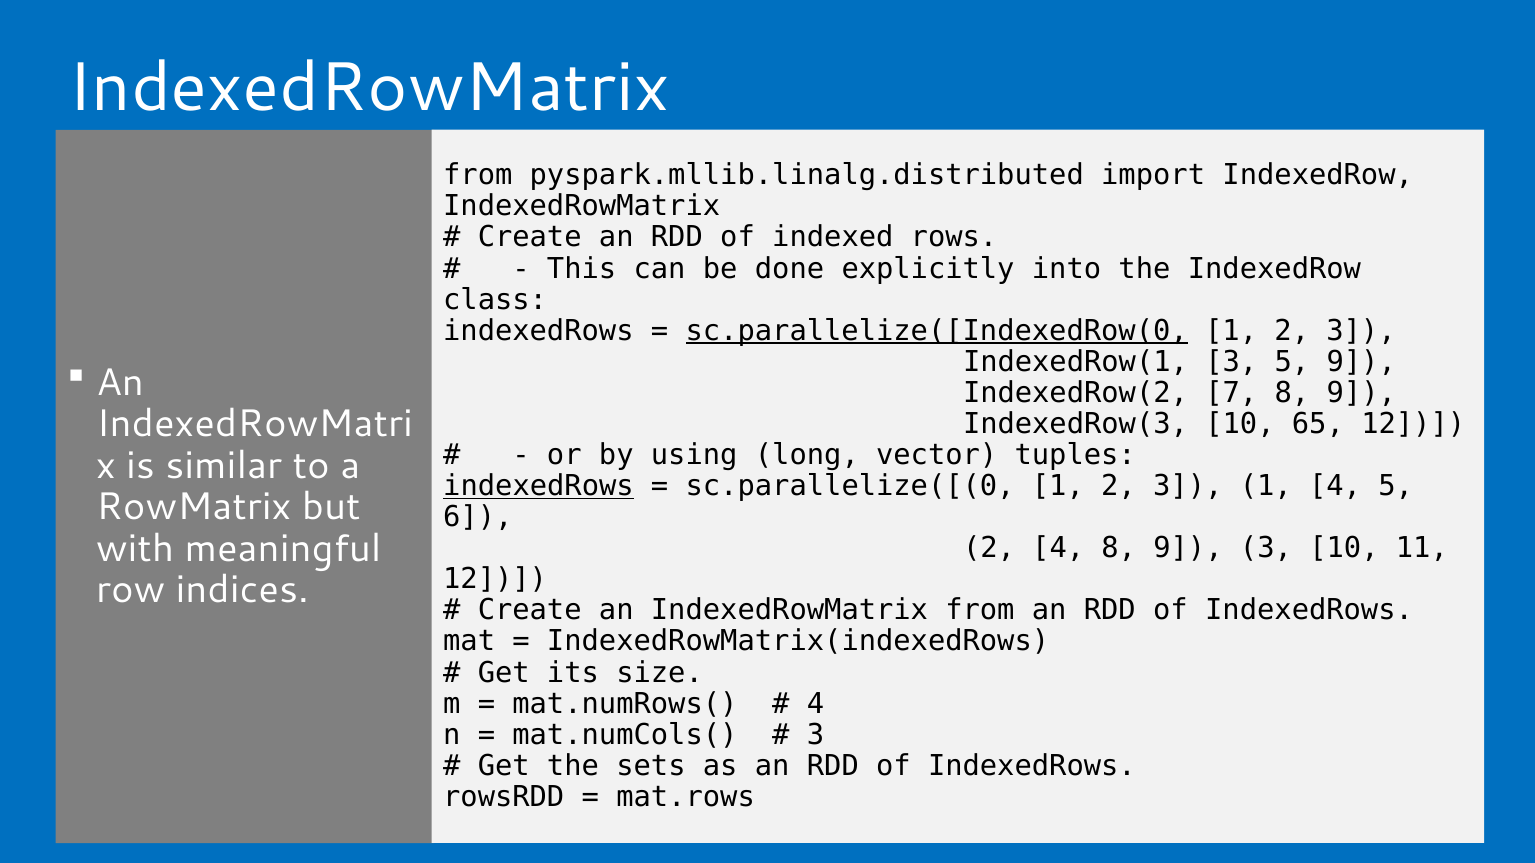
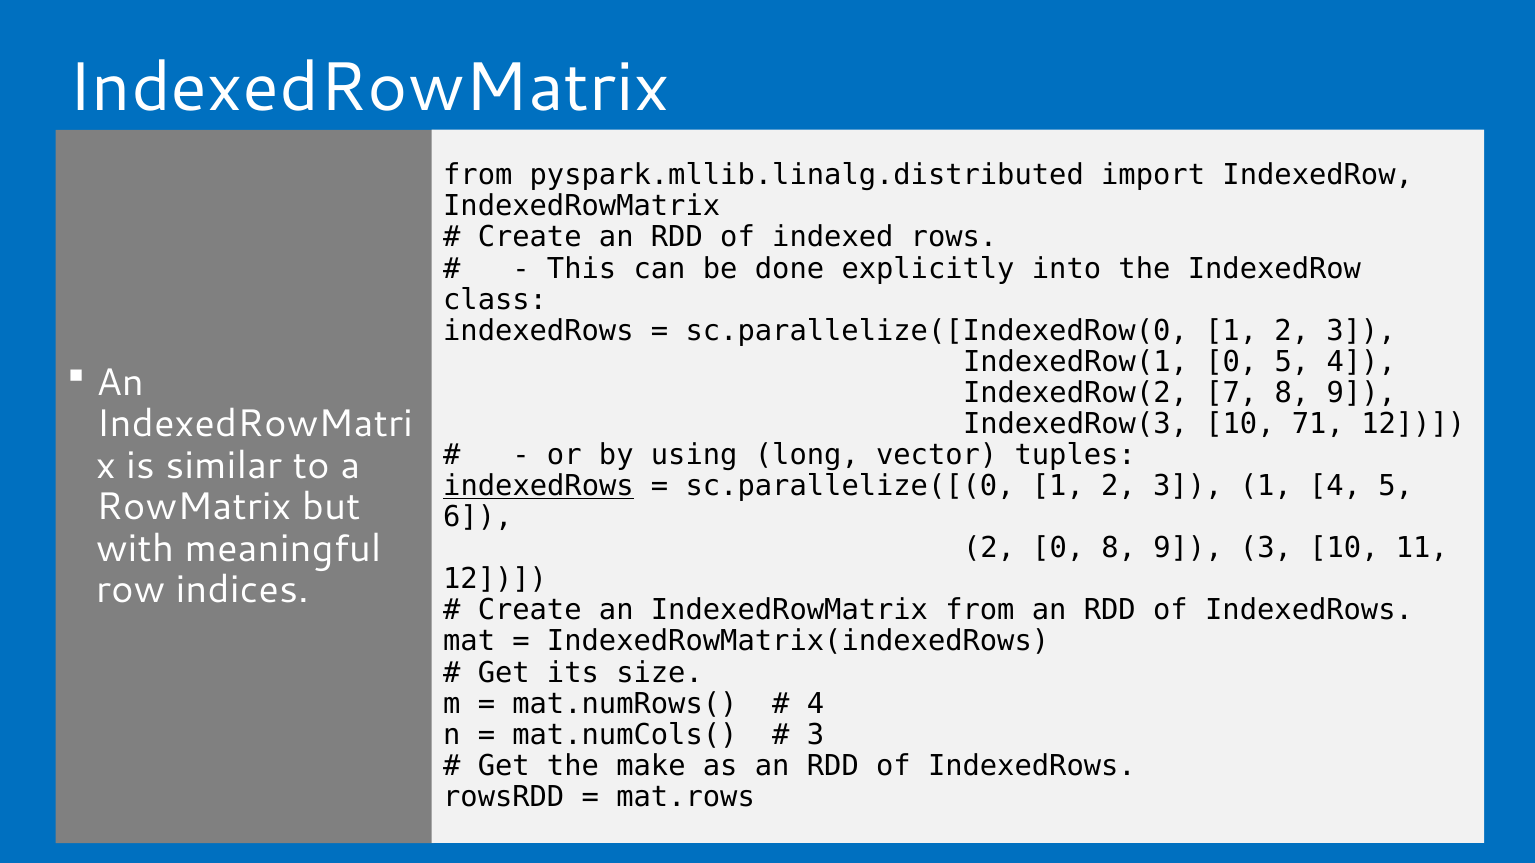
sc.parallelize([IndexedRow(0 underline: present -> none (937, 331)
IndexedRow(1 3: 3 -> 0 (1231, 362)
5 9: 9 -> 4 (1361, 362)
65: 65 -> 71 (1318, 424)
2 4: 4 -> 0 (1058, 548)
sets: sets -> make (651, 766)
